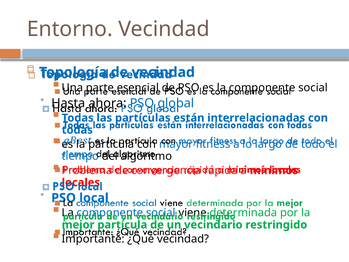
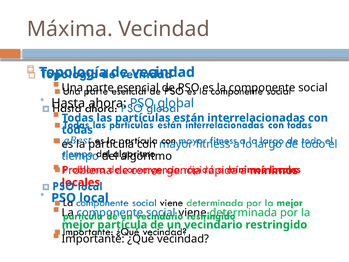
Entorno: Entorno -> Máxima (70, 29)
